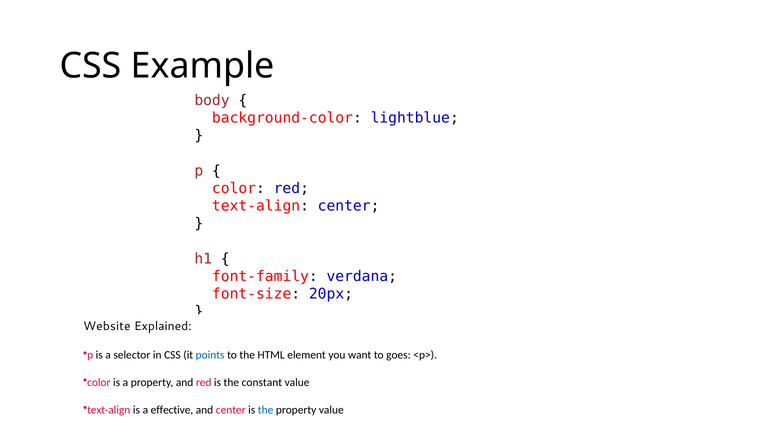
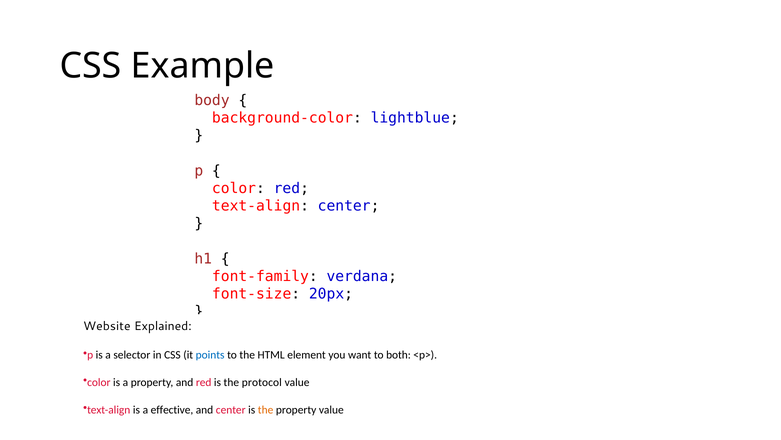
goes: goes -> both (398, 355)
constant: constant -> protocol (262, 382)
the colour: blue -> orange (266, 409)
